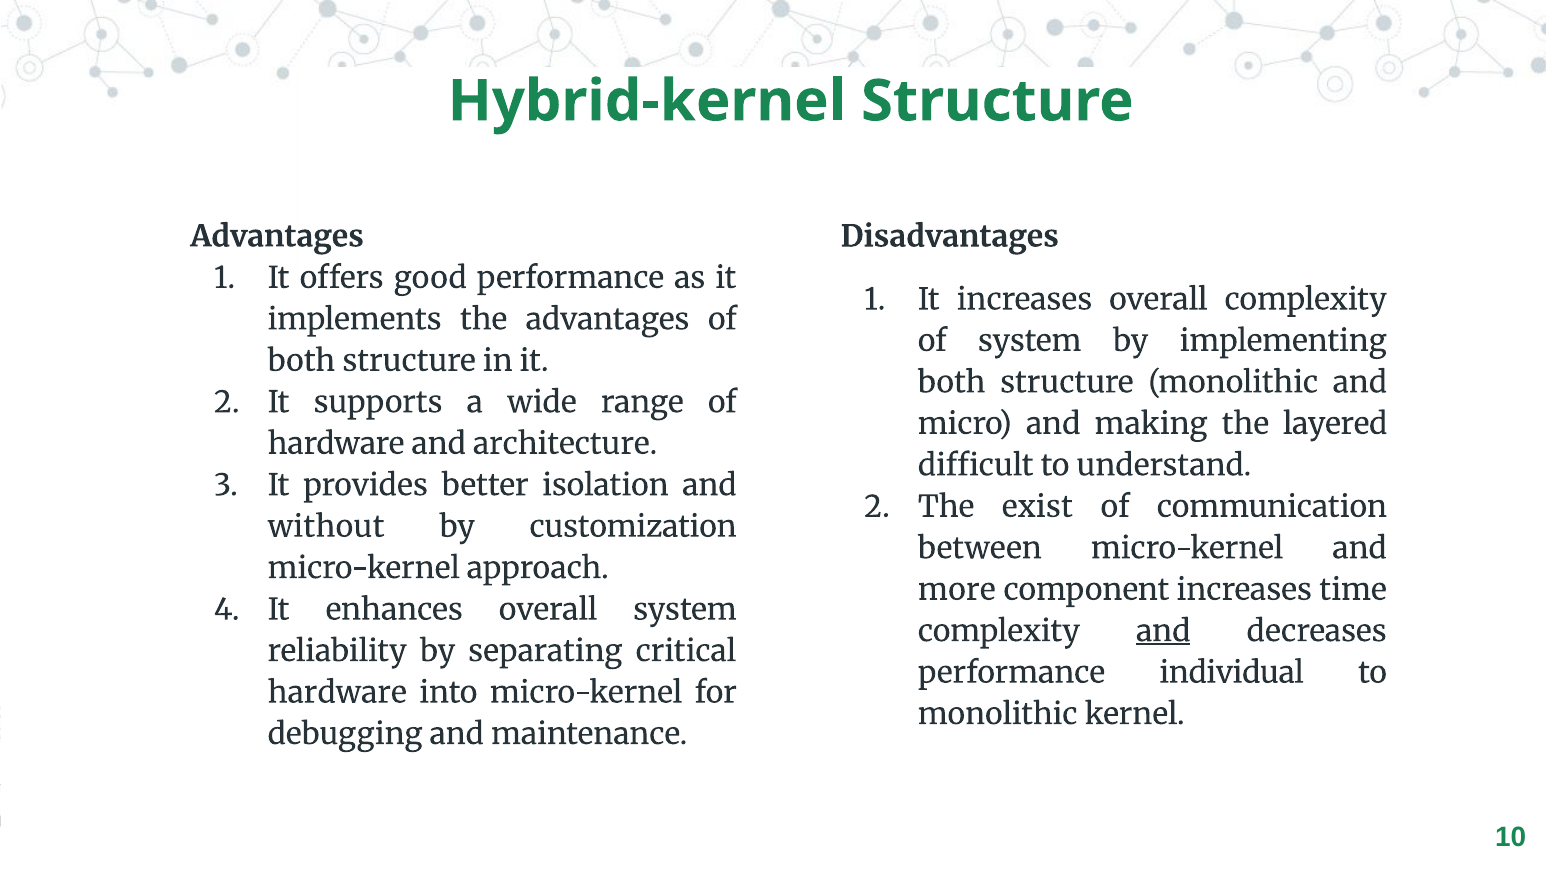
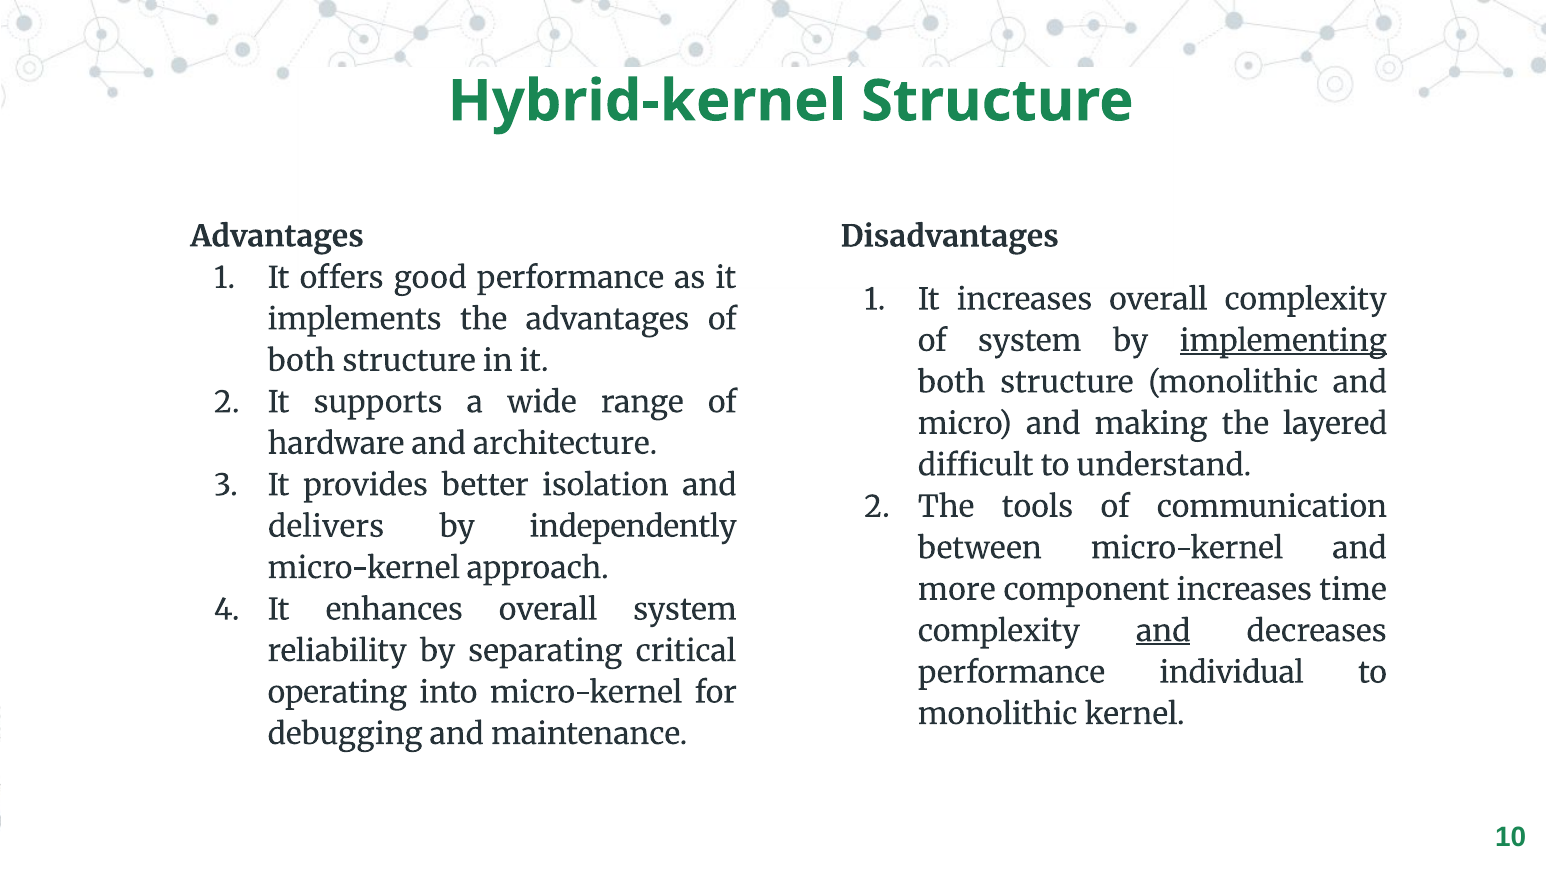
implementing underline: none -> present (1283, 341)
exist: exist -> tools (1037, 507)
without: without -> delivers (326, 527)
customization: customization -> independently (633, 527)
hardware: hardware -> operating (337, 692)
